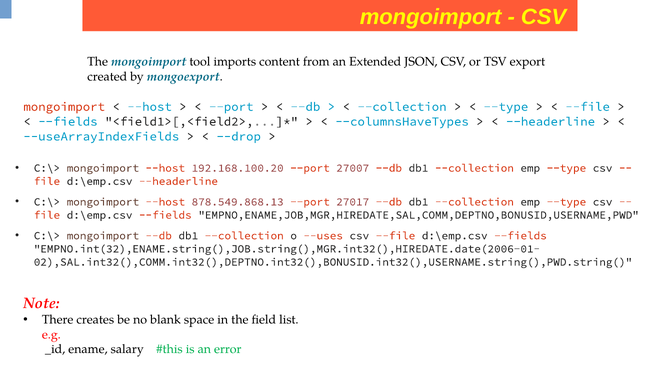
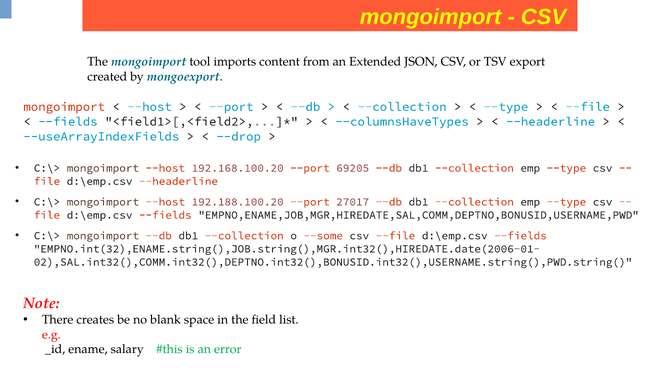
27007: 27007 -> 69205 (353, 168)
878.549.868.13: 878.549.868.13 -> 192.188.100.20 (238, 202)
--uses: --uses -> --some (323, 236)
